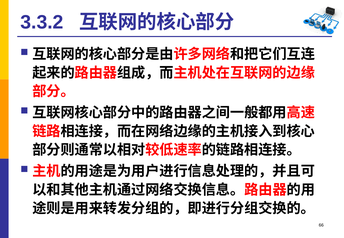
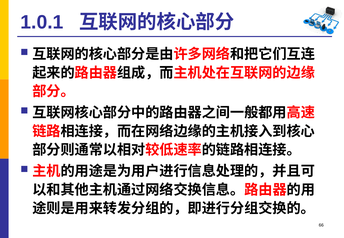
3.3.2: 3.3.2 -> 1.0.1 (42, 22)
